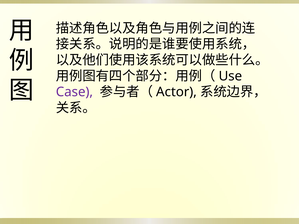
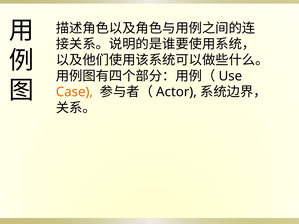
Case colour: purple -> orange (74, 92)
